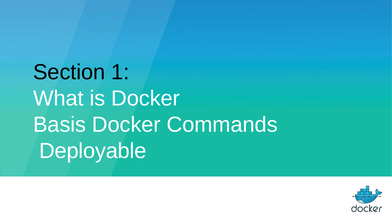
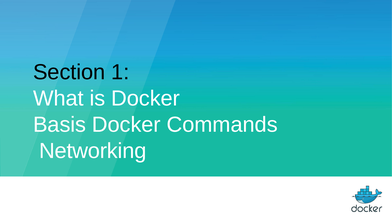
Deployable: Deployable -> Networking (93, 150)
